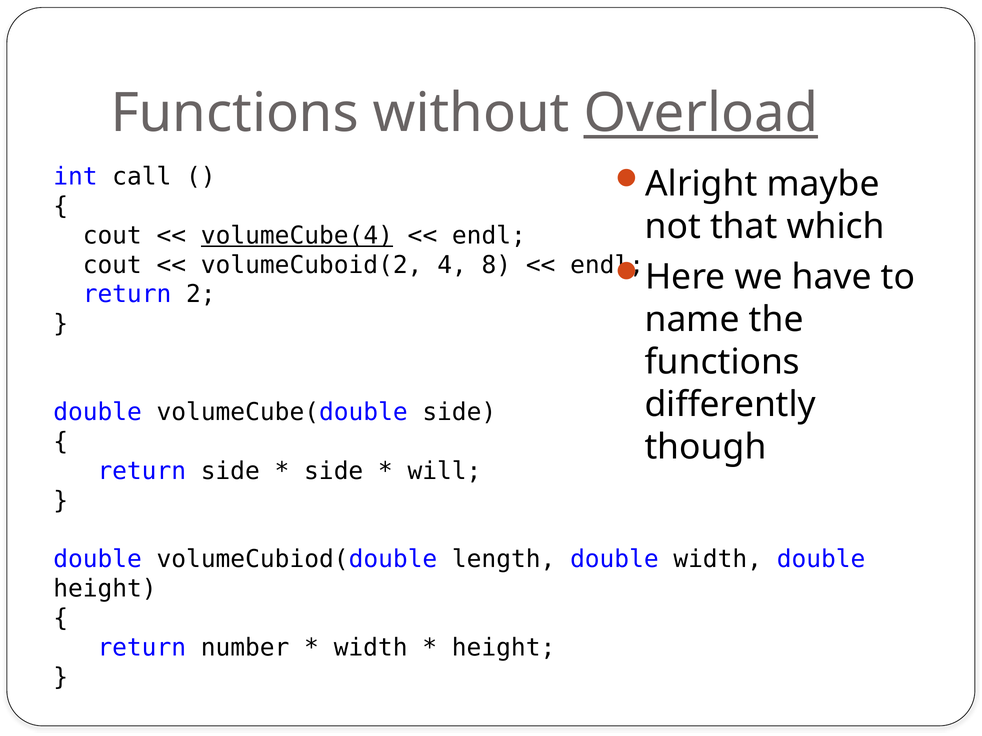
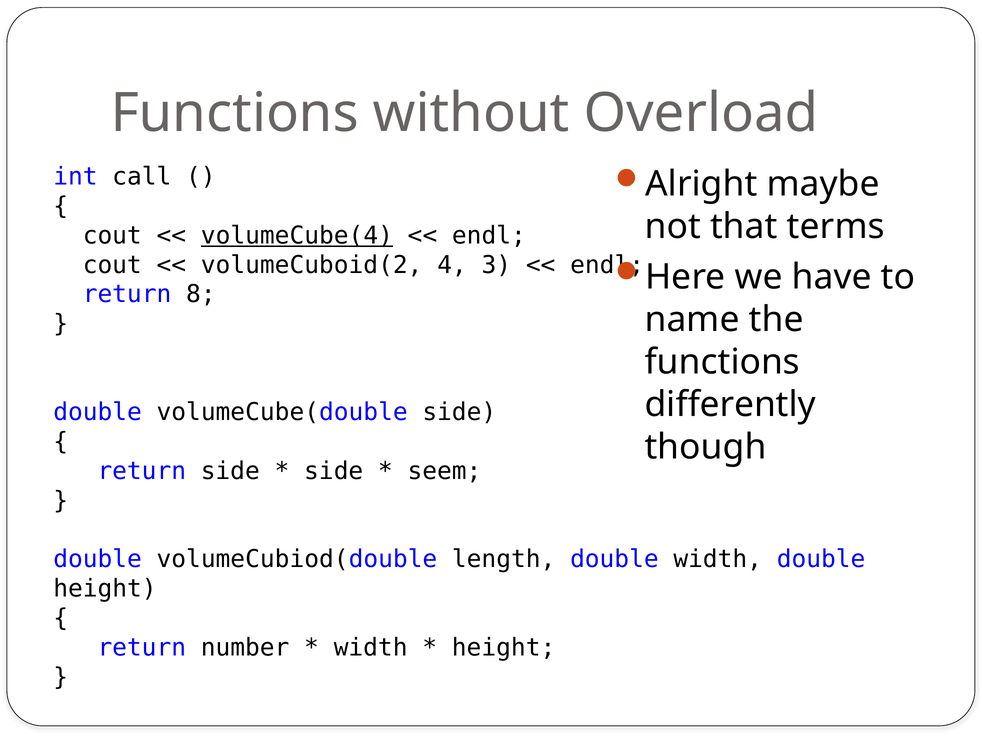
Overload underline: present -> none (701, 113)
which: which -> terms (836, 227)
8: 8 -> 3 (496, 265)
2: 2 -> 8 (201, 295)
will: will -> seem (444, 471)
